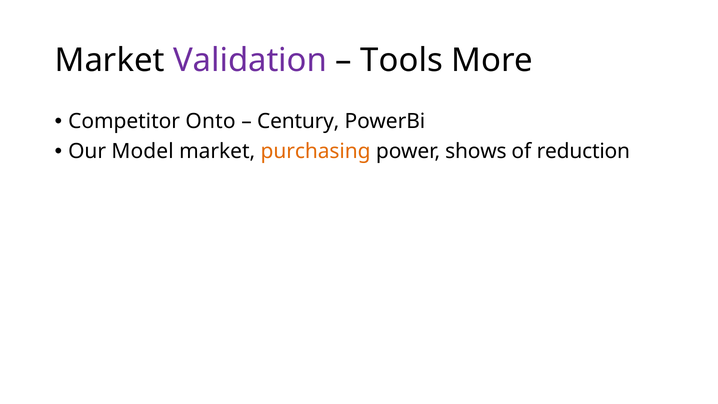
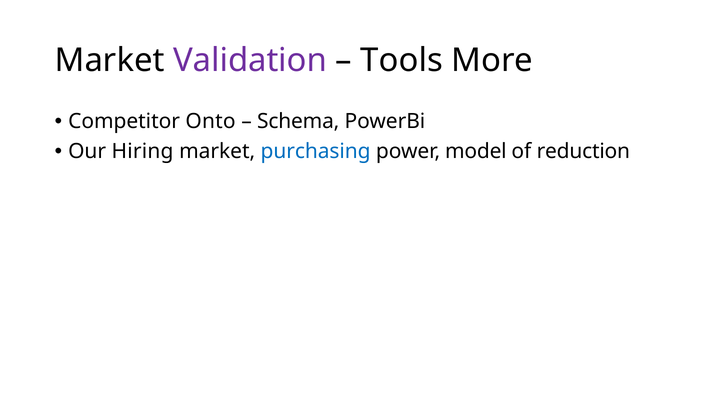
Century: Century -> Schema (298, 121)
Model: Model -> Hiring (143, 151)
purchasing colour: orange -> blue (316, 151)
shows: shows -> model (476, 151)
